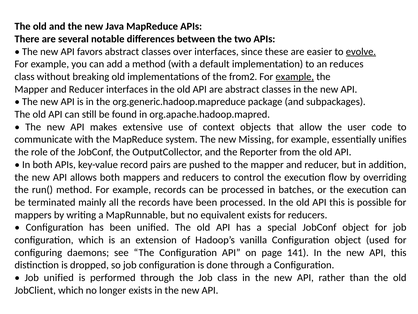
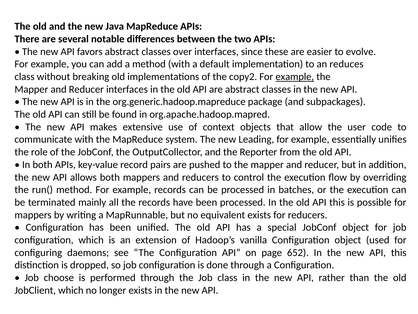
evolve underline: present -> none (361, 52)
from2: from2 -> copy2 (243, 77)
Missing: Missing -> Leading (256, 139)
141: 141 -> 652 (298, 252)
Job unified: unified -> choose (59, 277)
